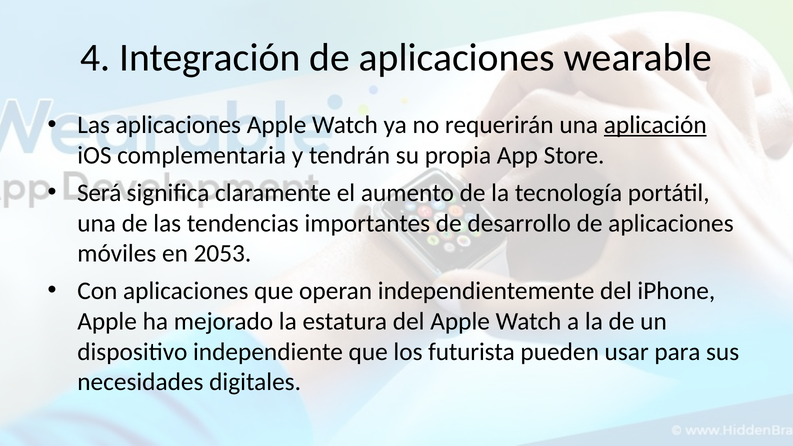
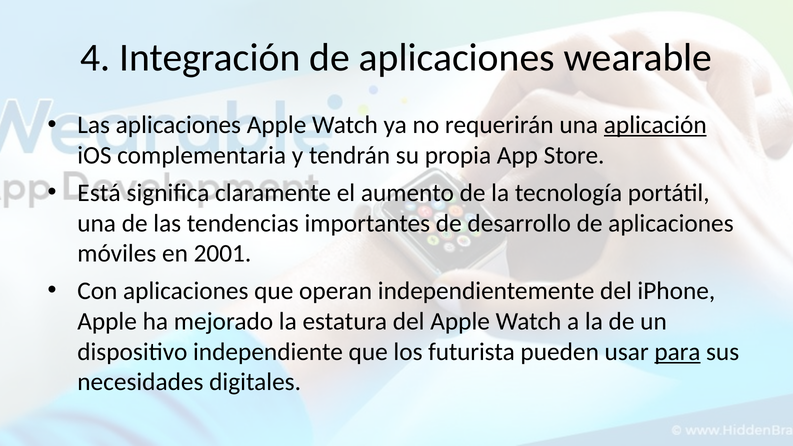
Será: Será -> Está (99, 193)
2053: 2053 -> 2001 (222, 254)
para underline: none -> present (677, 352)
